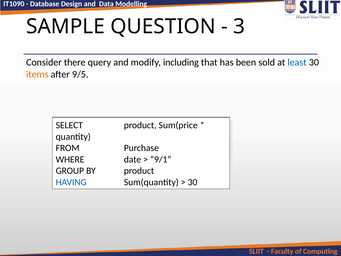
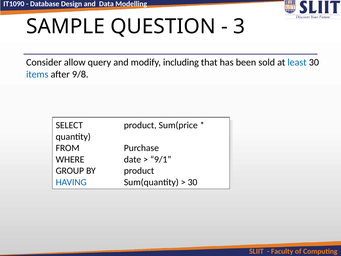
there: there -> allow (75, 62)
items colour: orange -> blue (37, 74)
9/5: 9/5 -> 9/8 (80, 74)
